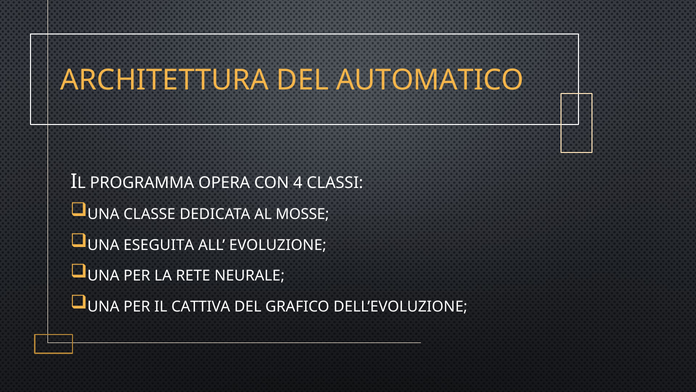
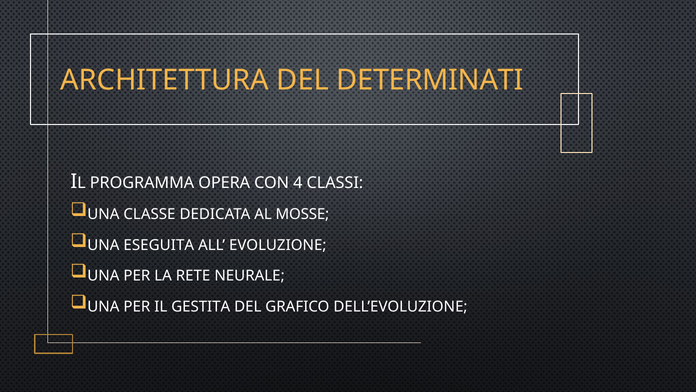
AUTOMATICO: AUTOMATICO -> DETERMINATI (430, 80)
CATTIVA: CATTIVA -> GESTITA (201, 306)
